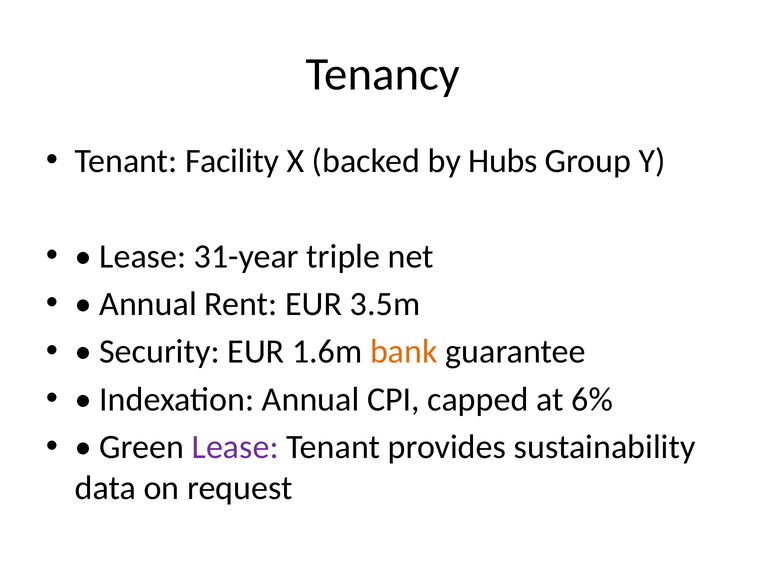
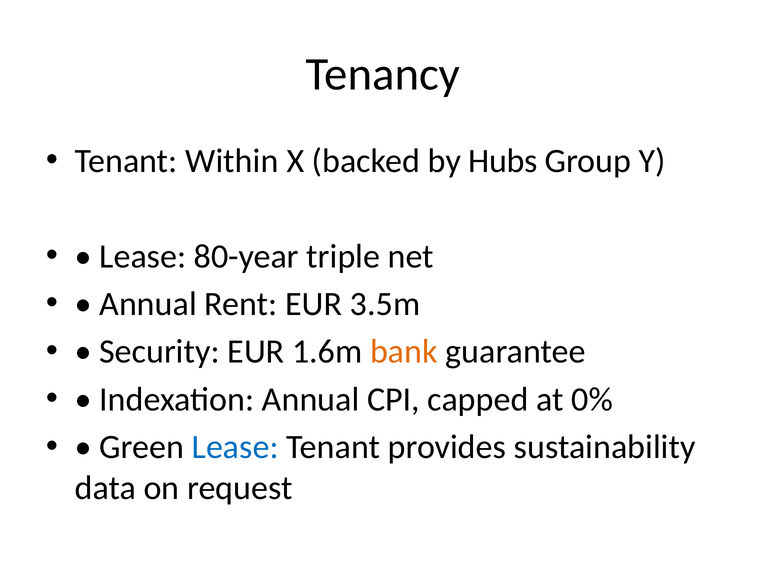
Facility: Facility -> Within (232, 161)
31-year: 31-year -> 80-year (246, 256)
6%: 6% -> 0% (592, 399)
Lease colour: purple -> blue (235, 447)
